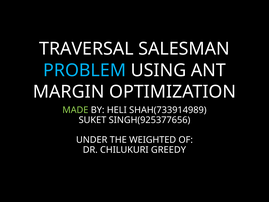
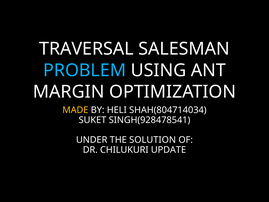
MADE colour: light green -> yellow (75, 110)
SHAH(733914989: SHAH(733914989 -> SHAH(804714034 (168, 110)
SINGH(925377656: SINGH(925377656 -> SINGH(928478541 (150, 120)
WEIGHTED: WEIGHTED -> SOLUTION (153, 140)
GREEDY: GREEDY -> UPDATE (169, 150)
